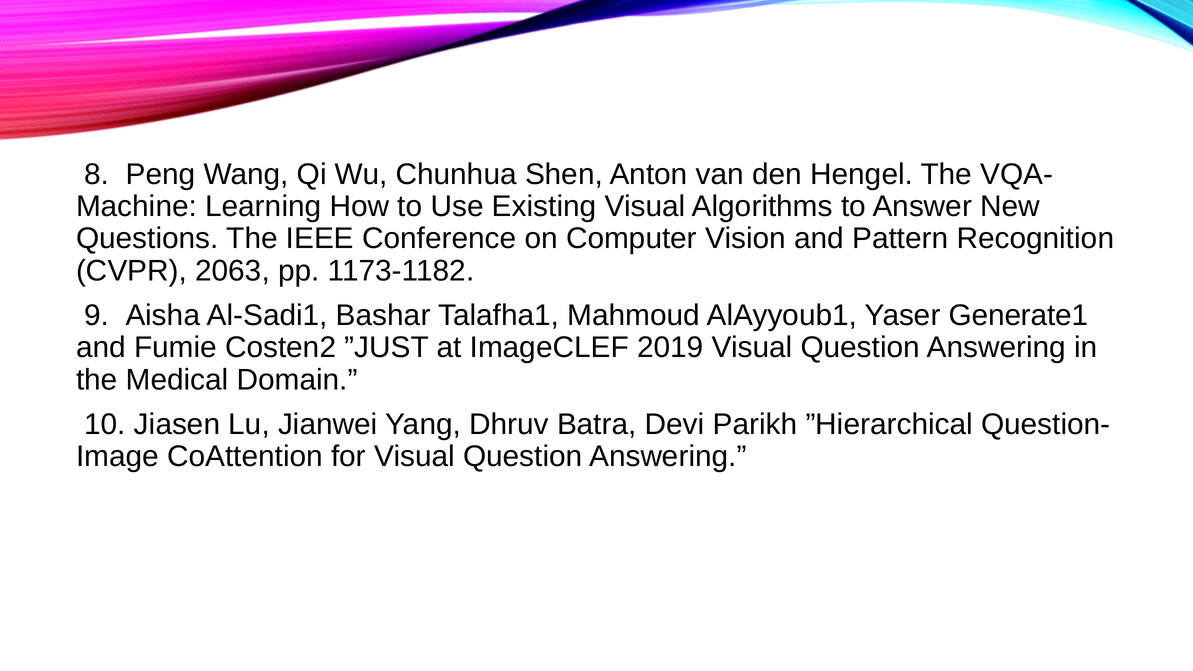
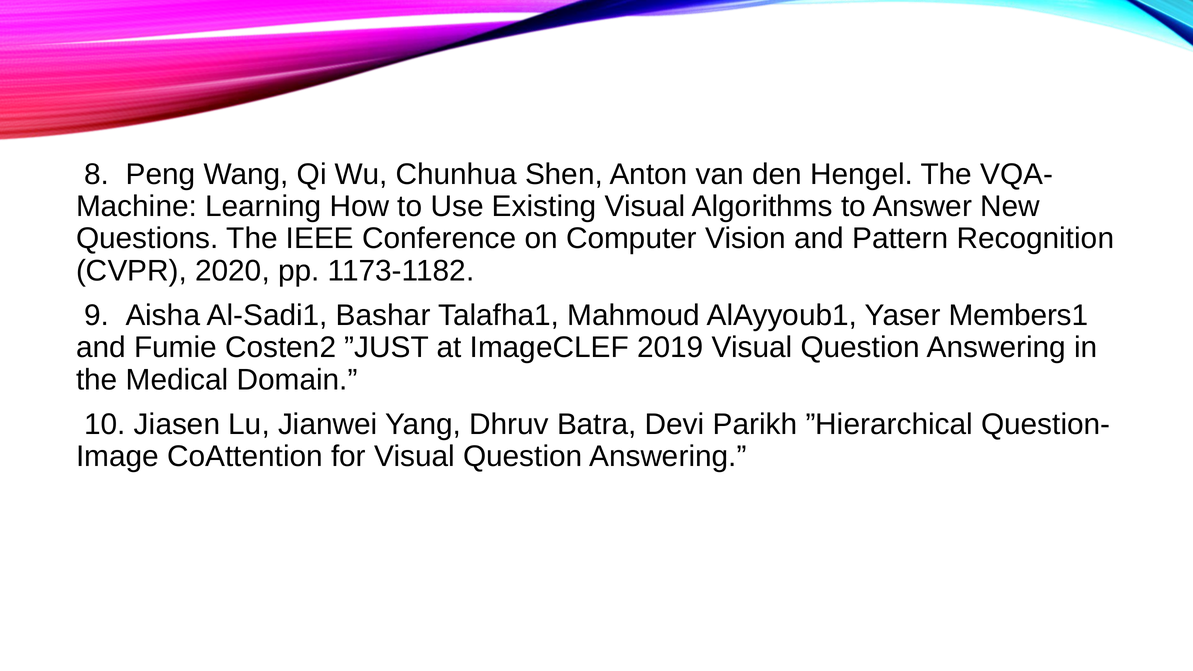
2063: 2063 -> 2020 (233, 271)
Generate1: Generate1 -> Members1 (1018, 315)
